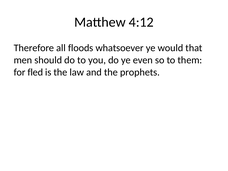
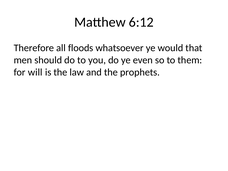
4:12: 4:12 -> 6:12 (141, 22)
fled: fled -> will (35, 72)
